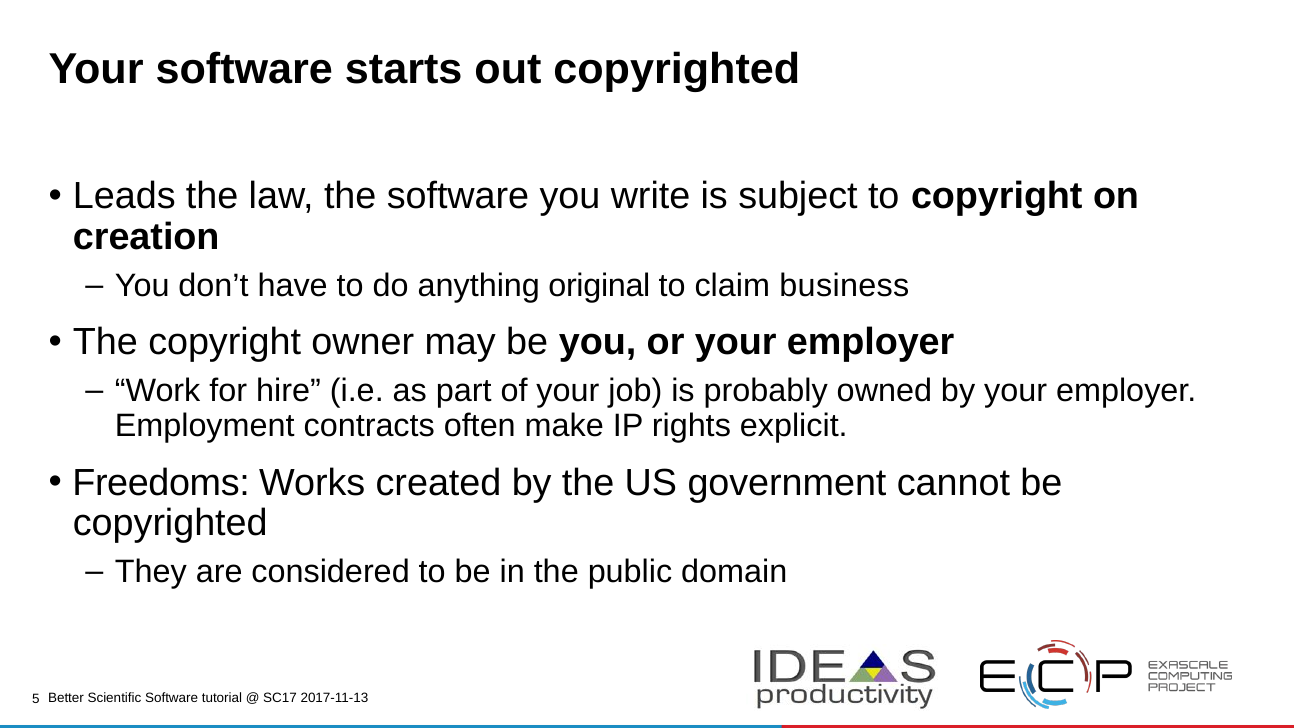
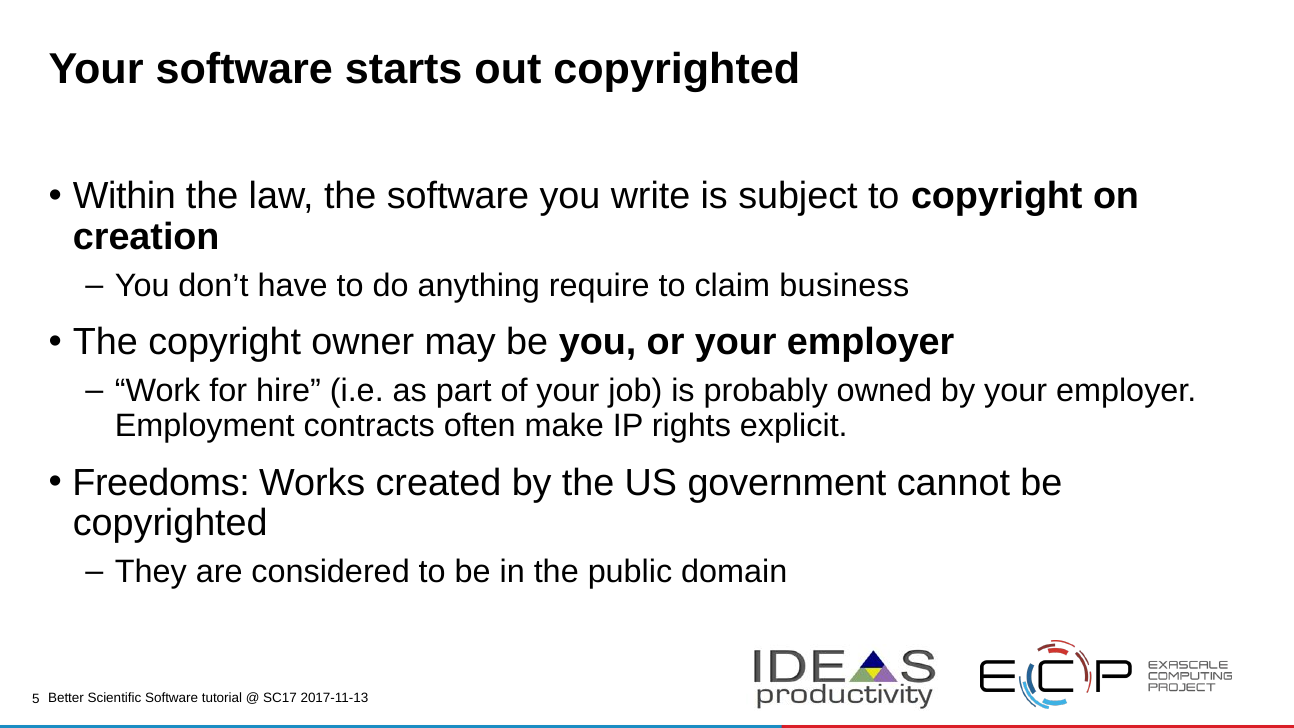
Leads: Leads -> Within (124, 196)
original: original -> require (599, 286)
